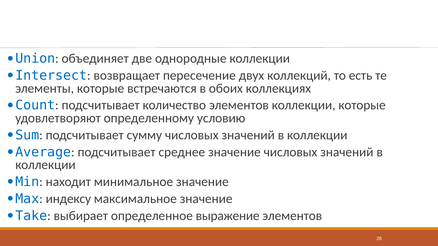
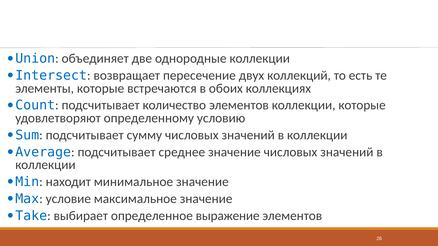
индексу: индексу -> условие (68, 199)
